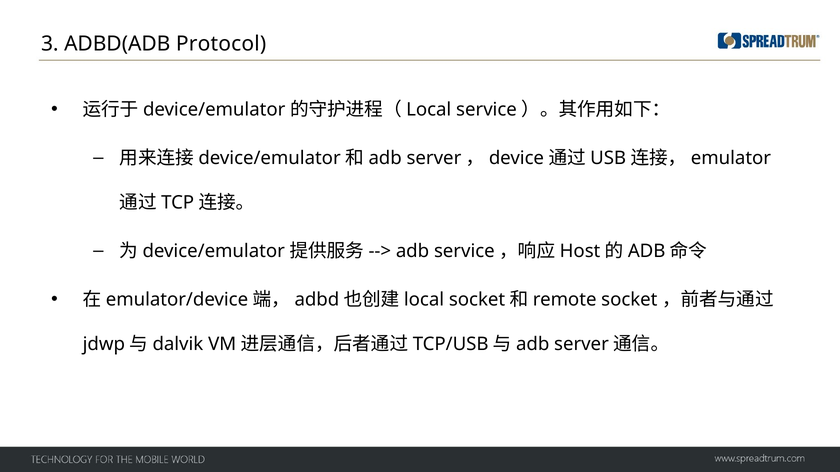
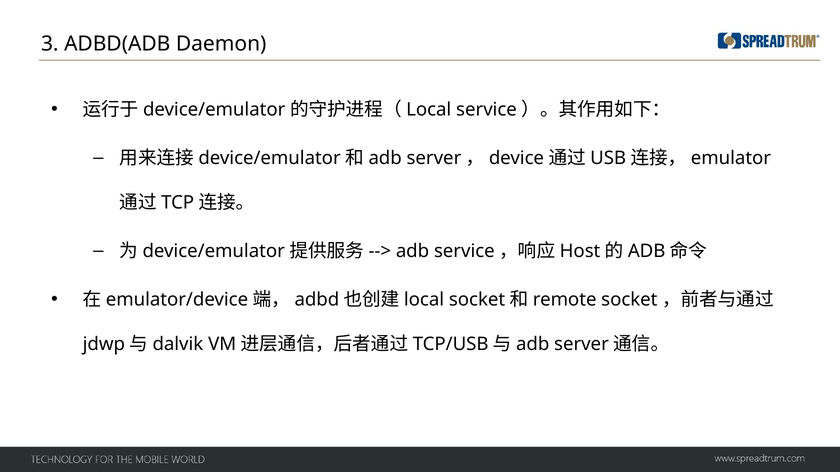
Protocol: Protocol -> Daemon (221, 44)
